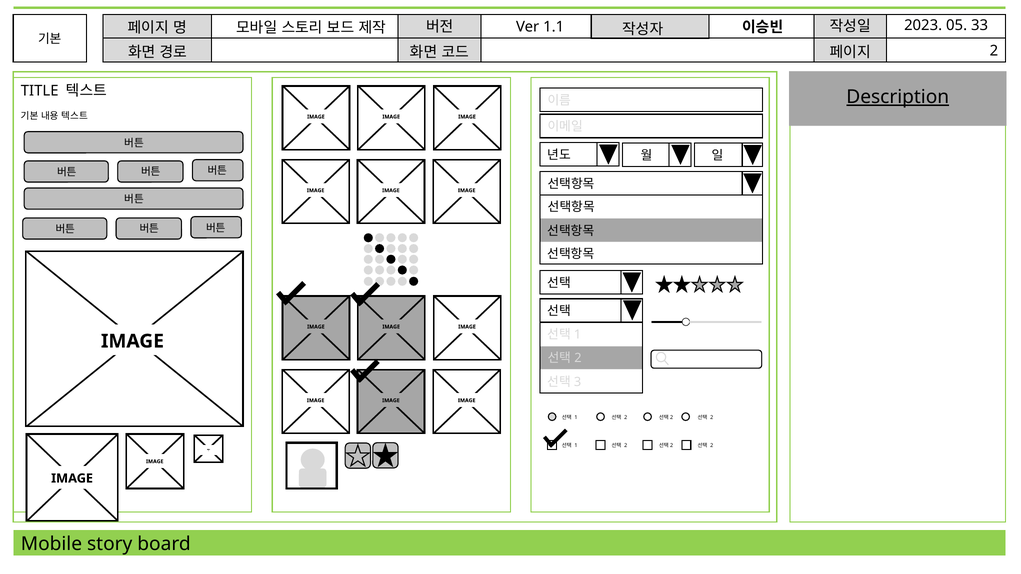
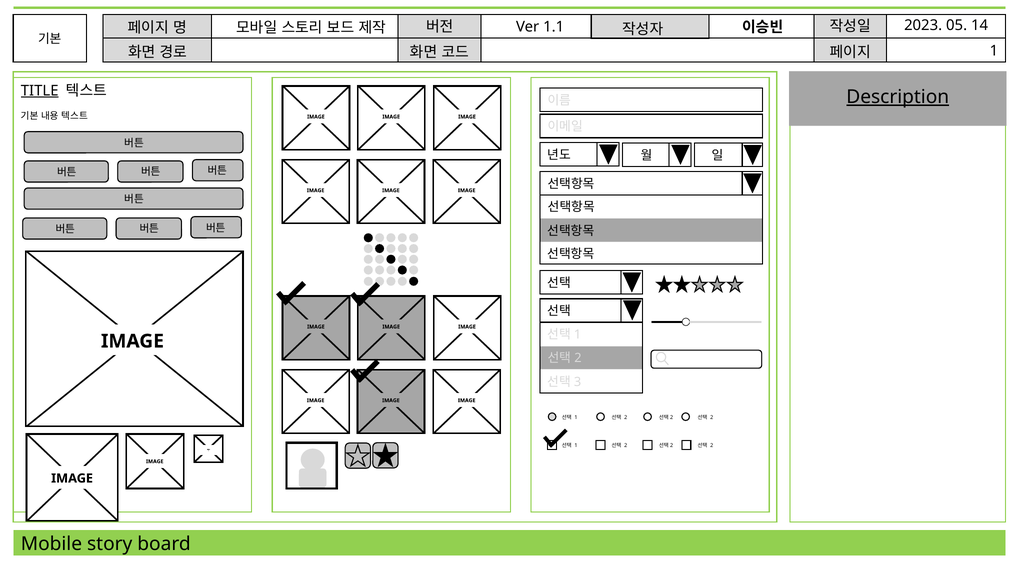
33: 33 -> 14 (980, 26)
2: 2 -> 1 (994, 51)
TITLE underline: none -> present (40, 91)
